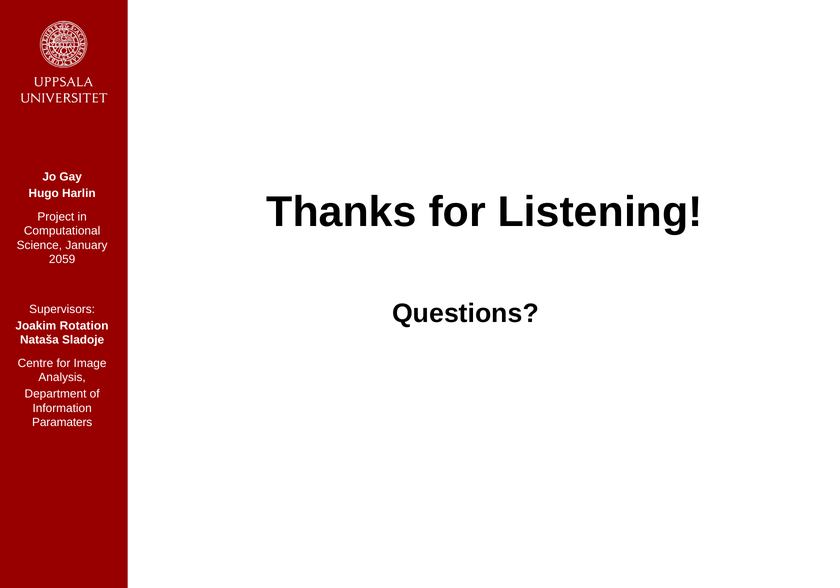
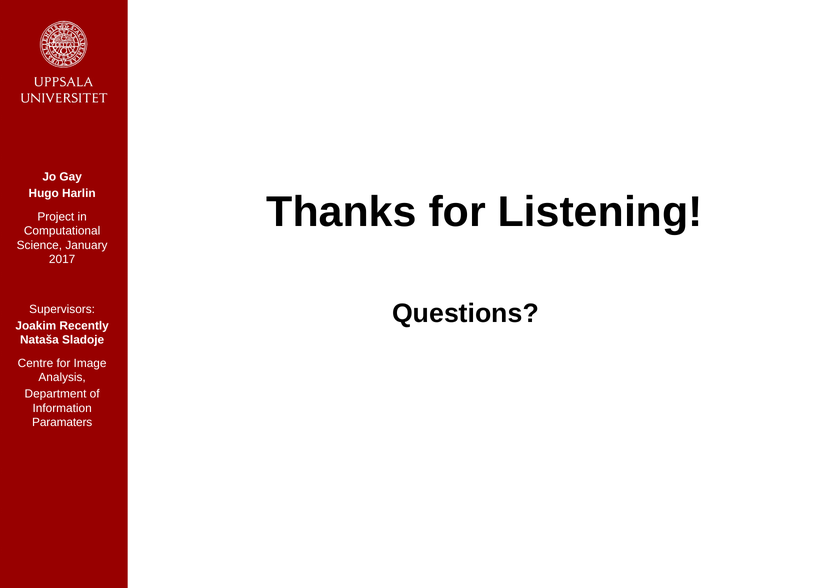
2059: 2059 -> 2017 (62, 259)
Rotation: Rotation -> Recently (84, 326)
